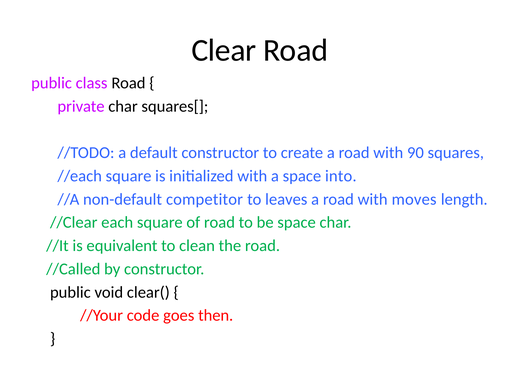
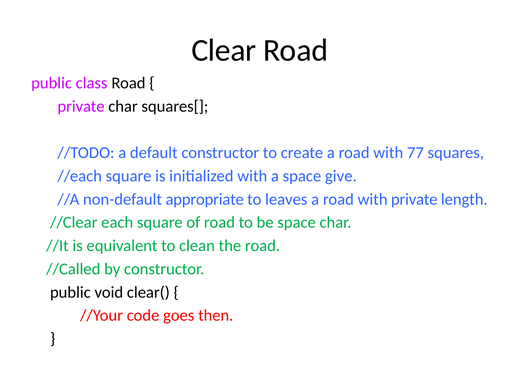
90: 90 -> 77 (415, 153)
into: into -> give (341, 176)
competitor: competitor -> appropriate (205, 199)
with moves: moves -> private (414, 199)
